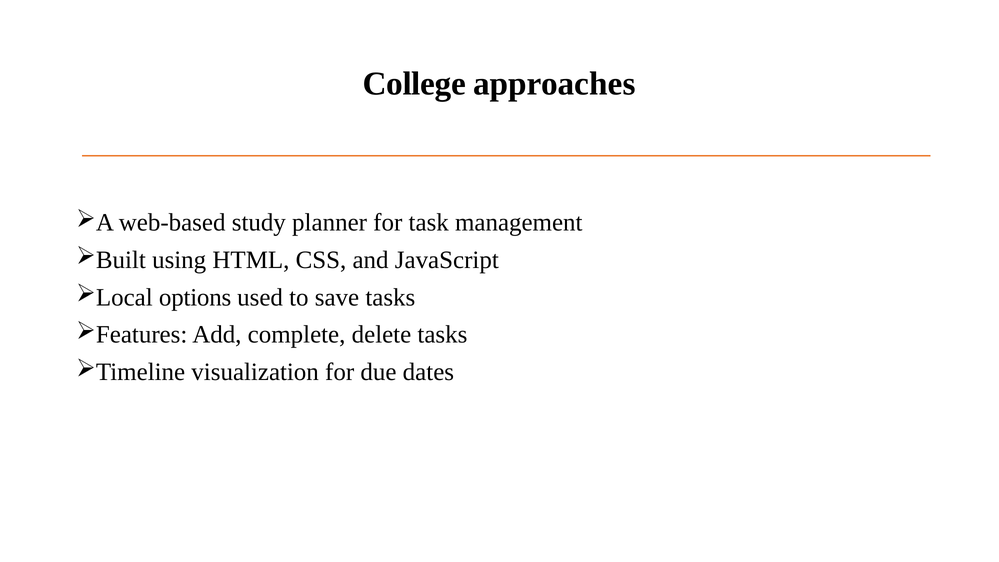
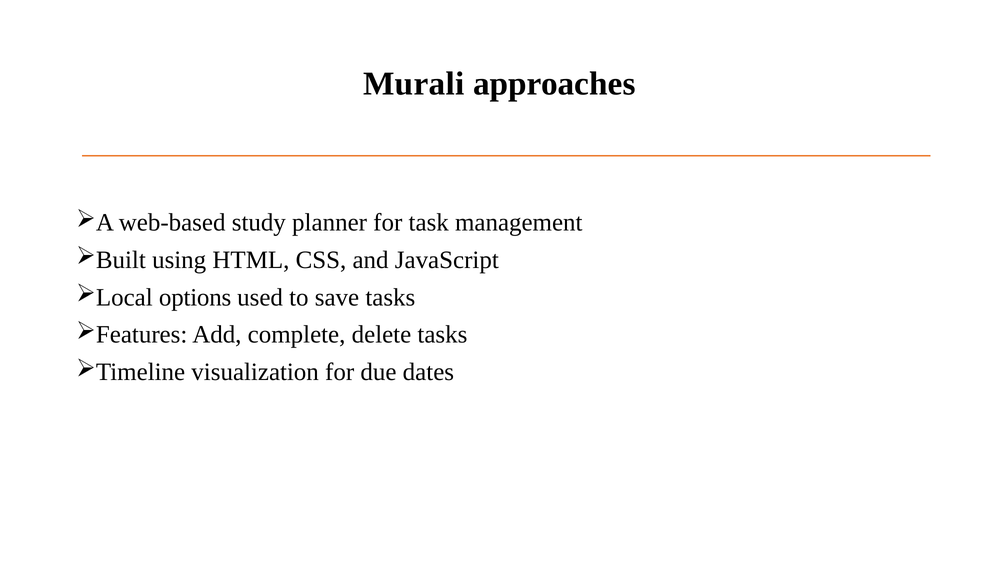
College: College -> Murali (414, 84)
